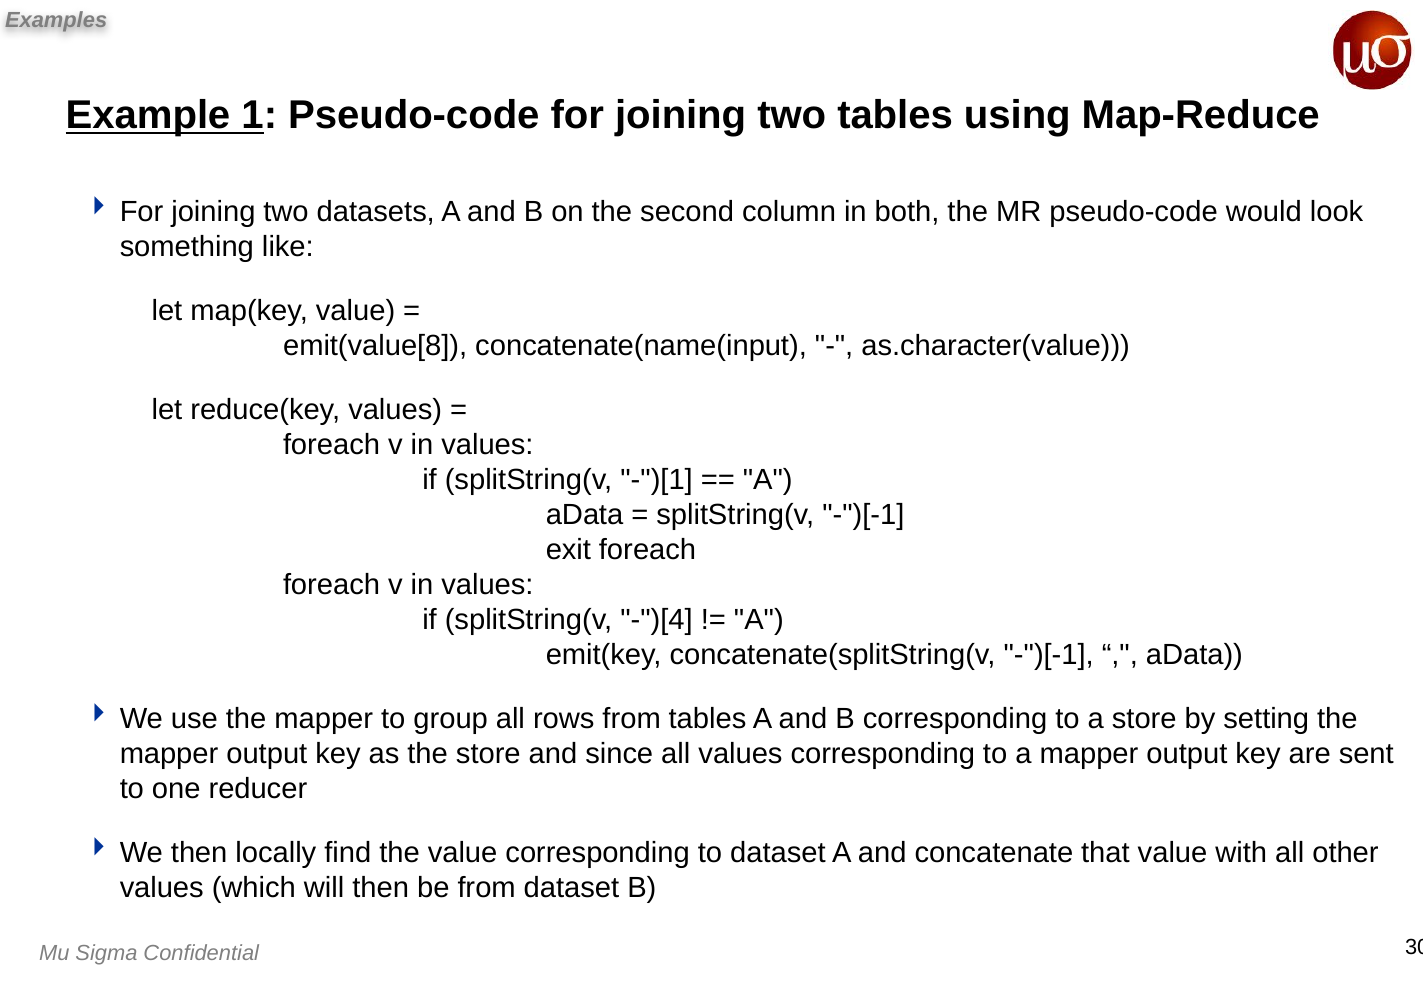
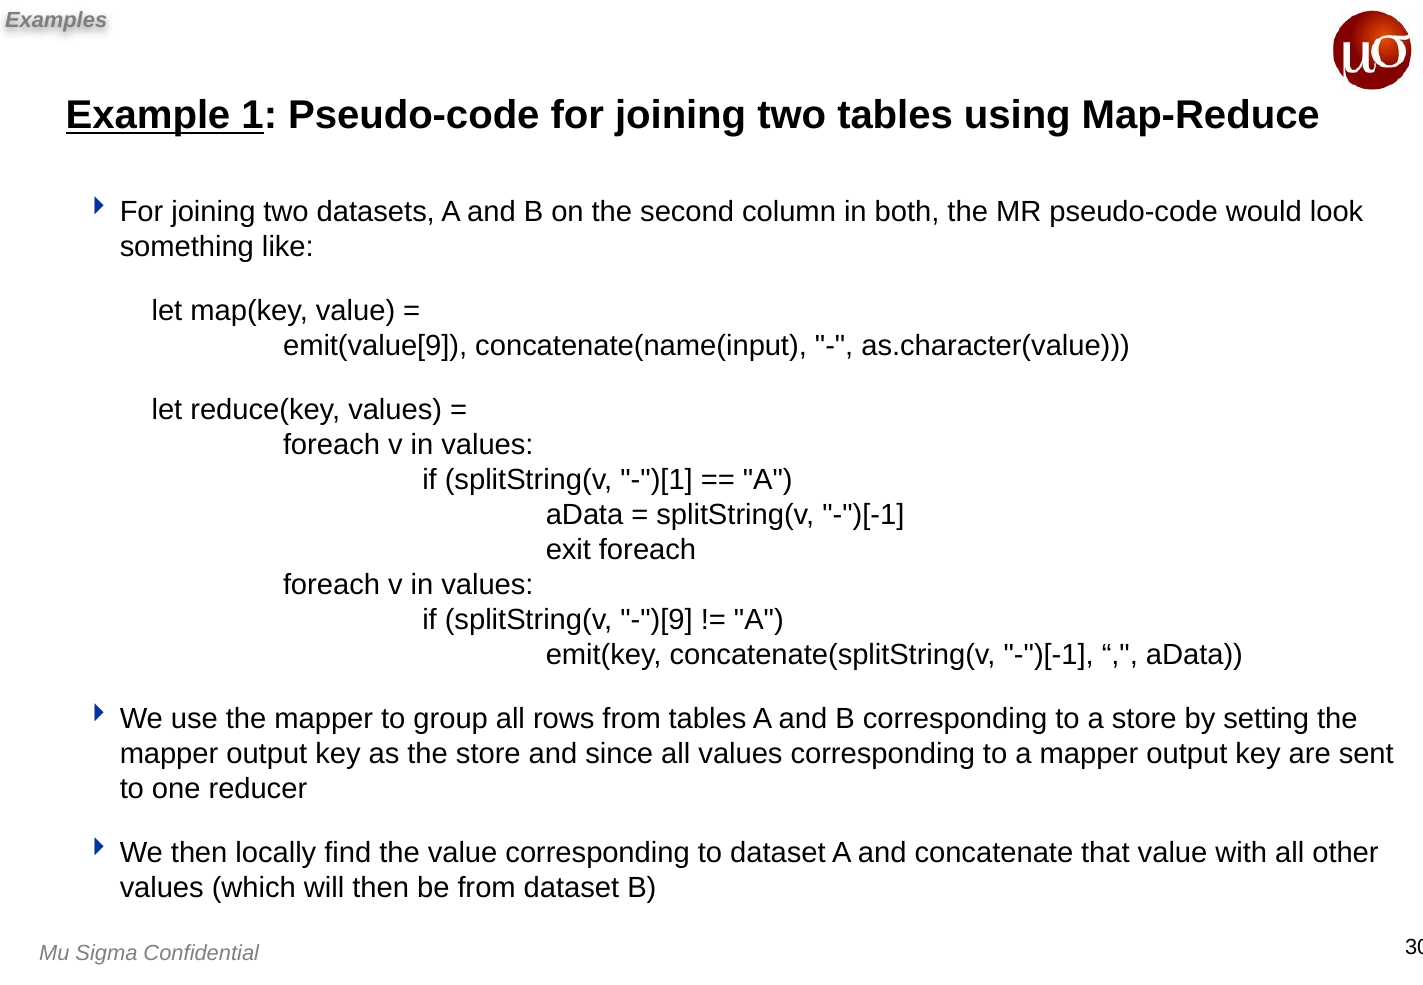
emit(value[8: emit(value[8 -> emit(value[9 (375, 346)
-")[4: -")[4 -> -")[9 (657, 620)
